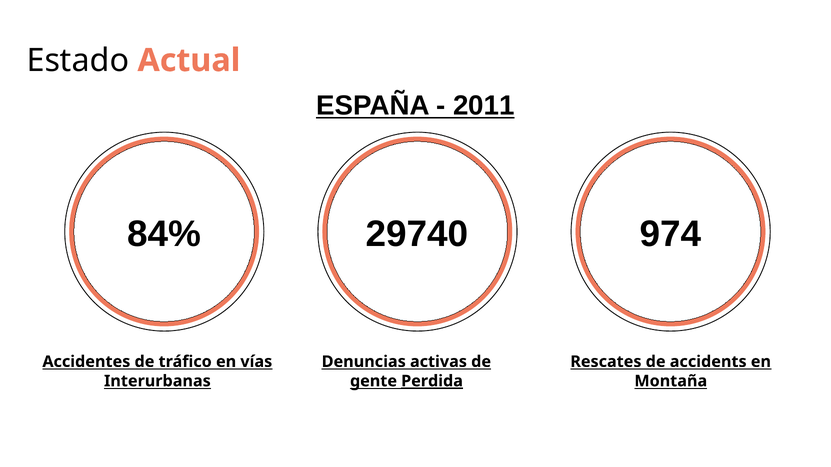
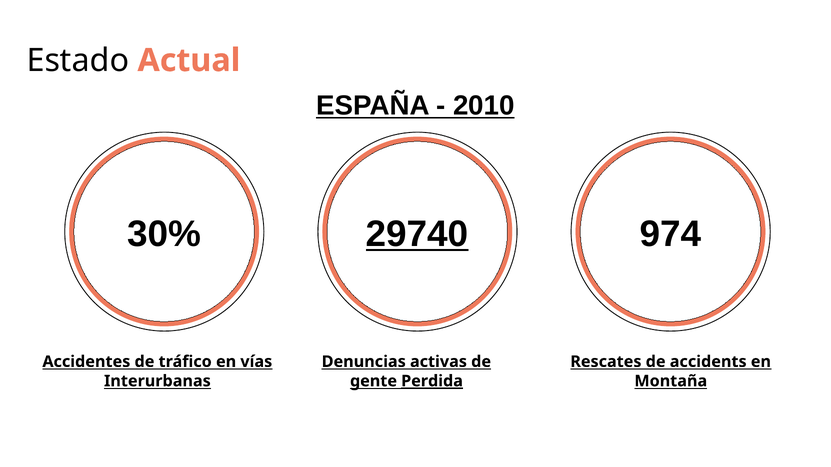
2011: 2011 -> 2010 (484, 106)
84%: 84% -> 30% (164, 234)
29740 underline: none -> present (417, 234)
